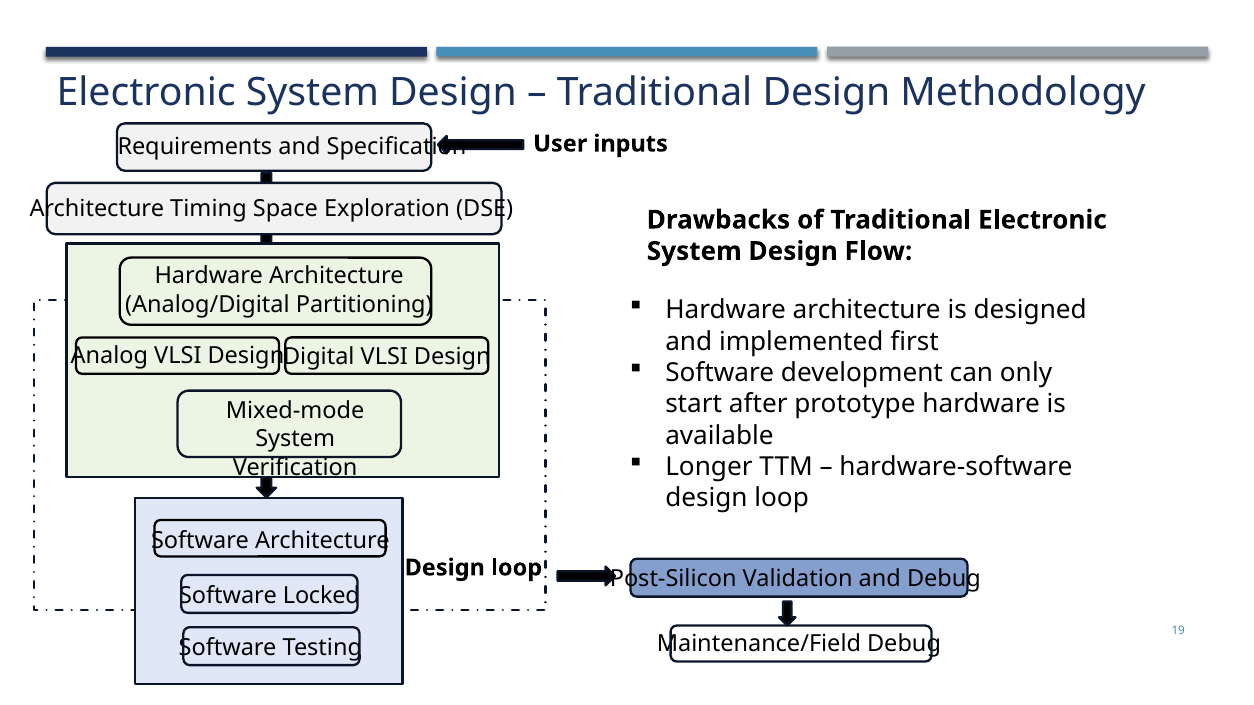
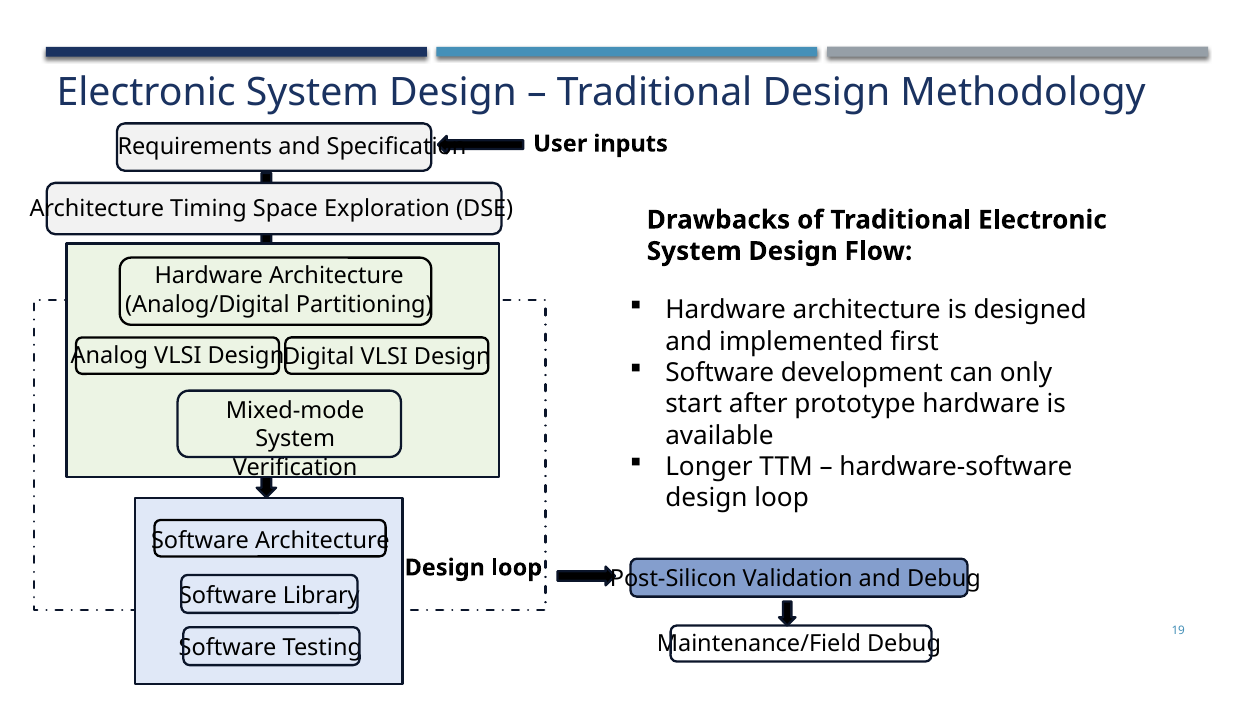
Locked: Locked -> Library (321, 596)
